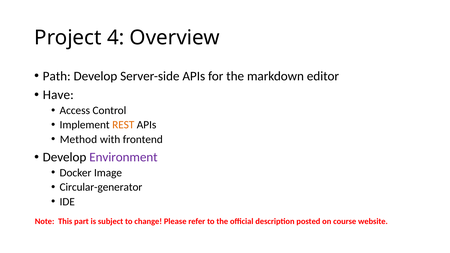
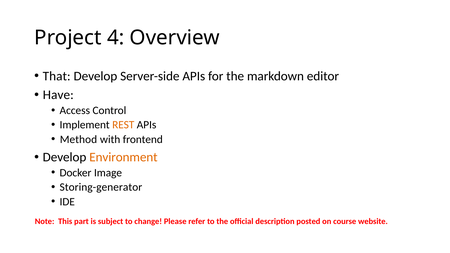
Path: Path -> That (57, 76)
Environment colour: purple -> orange (123, 157)
Circular-generator: Circular-generator -> Storing-generator (101, 187)
